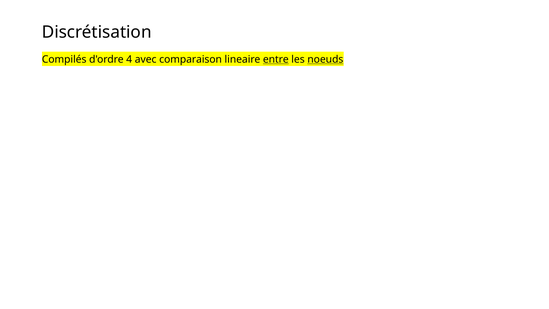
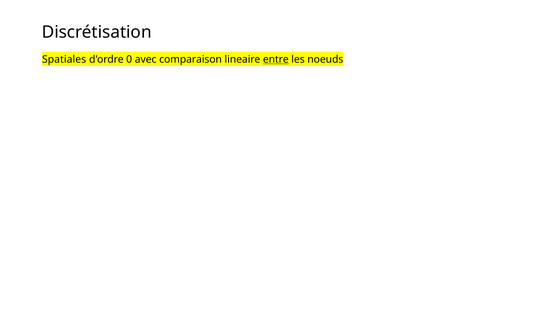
Compilés: Compilés -> Spatiales (64, 59)
4: 4 -> 0 (129, 59)
noeuds underline: present -> none (325, 59)
